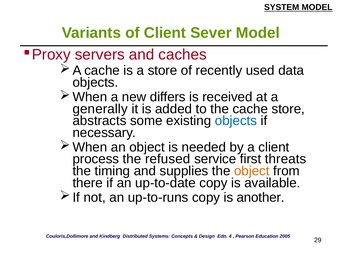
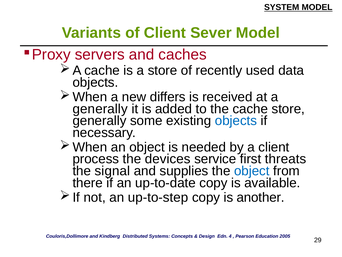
abstracts: abstracts -> generally (100, 121)
refused: refused -> devices (168, 159)
timing: timing -> signal (112, 171)
object colour: orange -> blue (252, 171)
up-to-runs: up-to-runs -> up-to-step (158, 197)
